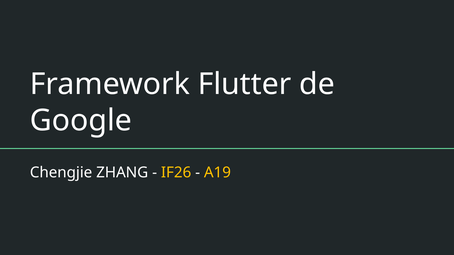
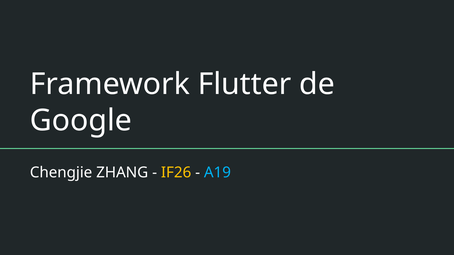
A19 colour: yellow -> light blue (217, 173)
